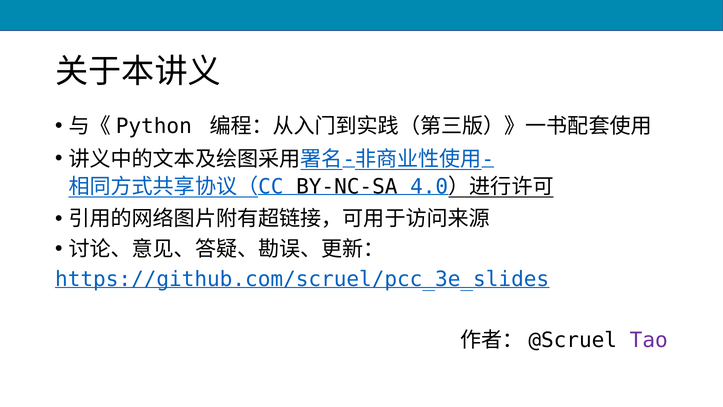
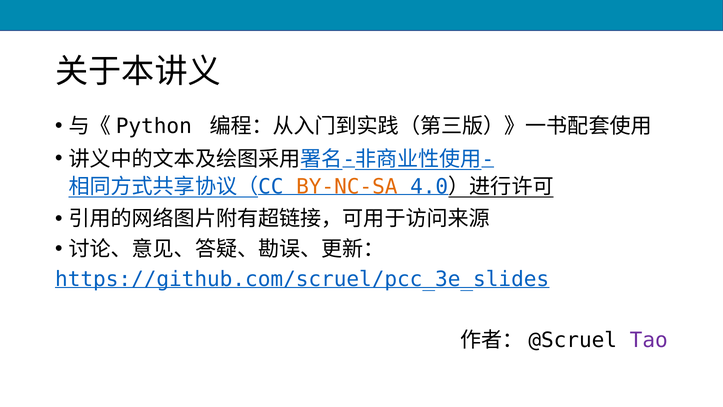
BY-NC-SA colour: black -> orange (347, 187)
